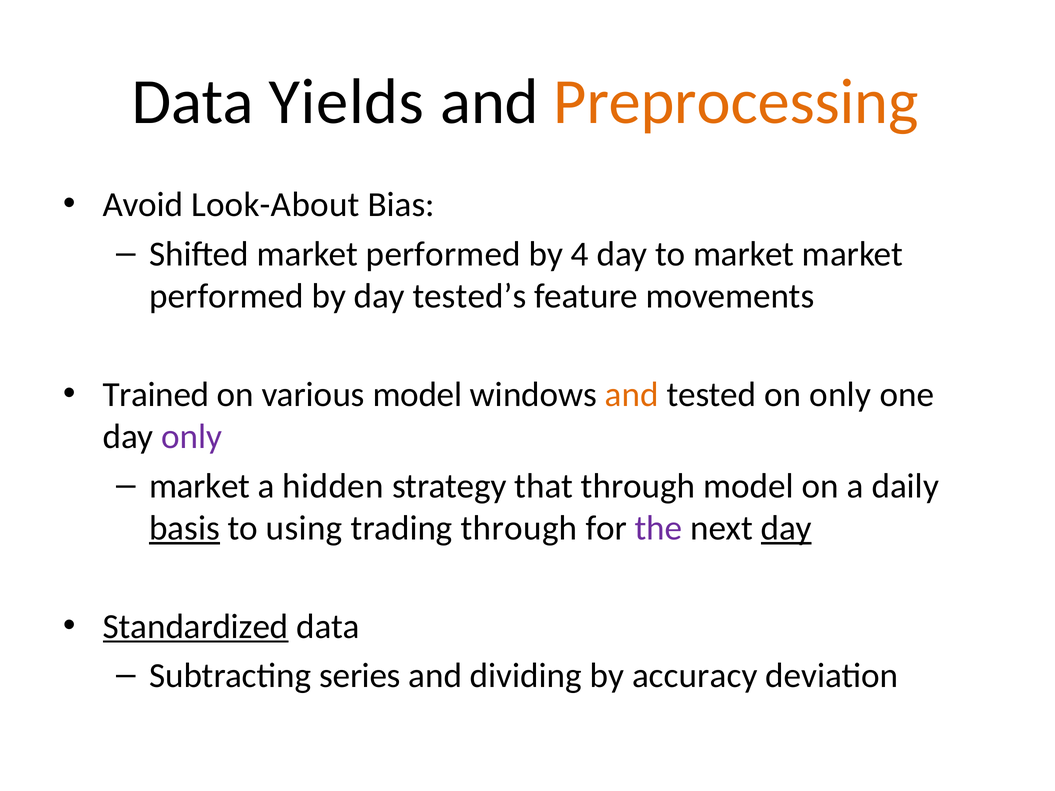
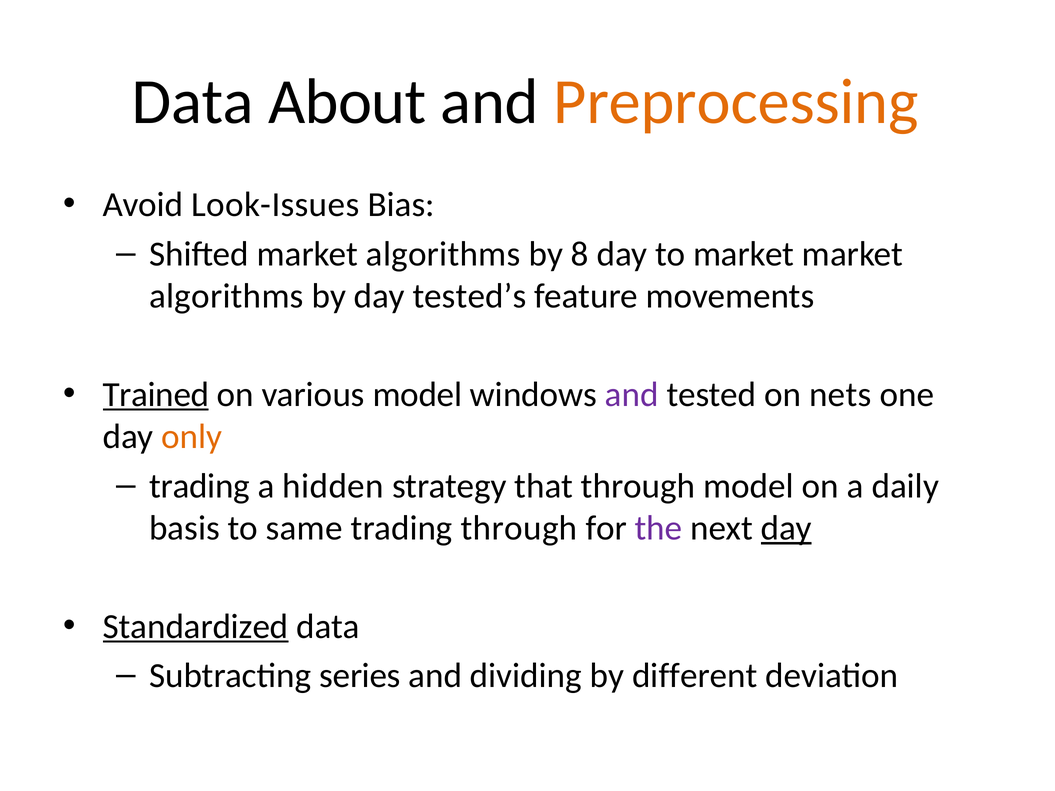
Yields: Yields -> About (347, 102)
Look-About: Look-About -> Look-Issues (275, 205)
Shifted market performed: performed -> algorithms (443, 254)
4: 4 -> 8 (580, 254)
performed: performed -> algorithms (226, 296)
Trained underline: none -> present (156, 395)
and colour: orange -> purple (632, 395)
on only: only -> nets (840, 395)
only colour: purple -> orange (192, 437)
market: market -> trading (200, 486)
basis underline: present -> none (184, 528)
using: using -> same (304, 528)
accuracy: accuracy -> different (695, 676)
